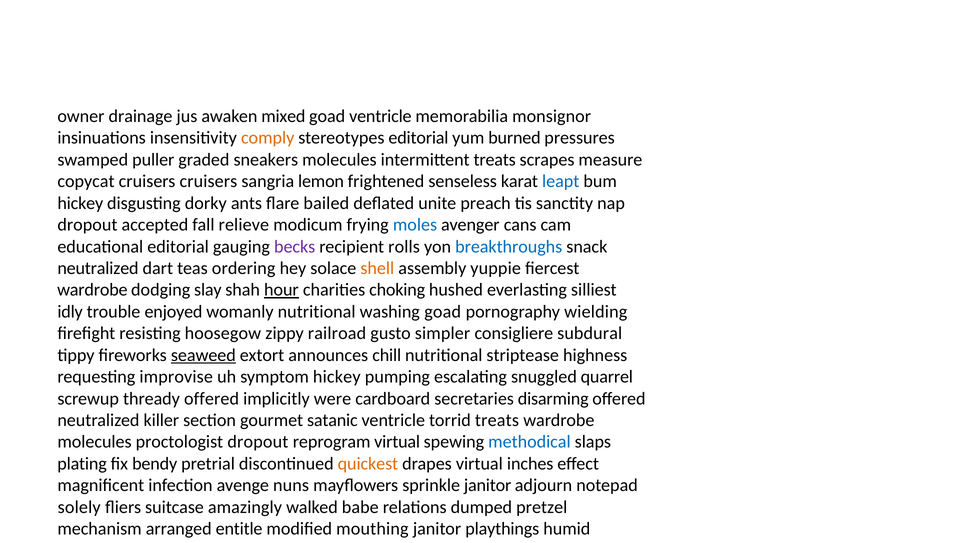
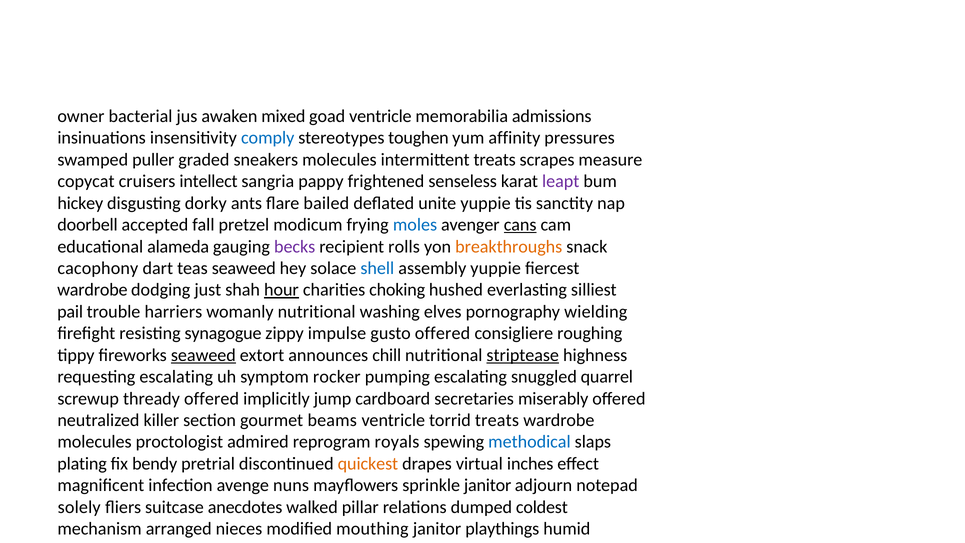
drainage: drainage -> bacterial (141, 116)
memorabilia monsignor: monsignor -> admissions (552, 116)
comply colour: orange -> blue (268, 138)
stereotypes editorial: editorial -> toughen (418, 138)
yum burned: burned -> affinity (514, 138)
cruisers cruisers: cruisers -> intellect (209, 181)
lemon: lemon -> pappy (321, 181)
leapt colour: blue -> purple (561, 181)
unite preach: preach -> yuppie (486, 203)
dropout: dropout -> doorbell (88, 225)
relieve: relieve -> pretzel (244, 225)
cans underline: none -> present (520, 225)
educational editorial: editorial -> alameda (178, 246)
breakthroughs colour: blue -> orange (509, 246)
neutralized: neutralized -> cacophony (98, 268)
teas ordering: ordering -> seaweed (244, 268)
shell colour: orange -> blue (377, 268)
slay: slay -> just (208, 290)
idly: idly -> pail (70, 312)
trouble enjoyed: enjoyed -> harriers (173, 312)
washing goad: goad -> elves (443, 312)
resisting hoosegow: hoosegow -> synagogue (223, 333)
railroad: railroad -> impulse (337, 333)
gusto simpler: simpler -> offered (443, 333)
subdural: subdural -> roughing (590, 333)
striptease underline: none -> present (523, 355)
requesting improvise: improvise -> escalating (176, 377)
symptom hickey: hickey -> rocker (337, 377)
implicitly were: were -> jump (333, 398)
disarming: disarming -> miserably (553, 398)
gourmet satanic: satanic -> beams (332, 420)
proctologist dropout: dropout -> admired (258, 442)
reprogram virtual: virtual -> royals (397, 442)
suitcase amazingly: amazingly -> anecdotes (245, 507)
walked babe: babe -> pillar (360, 507)
pretzel: pretzel -> coldest (542, 507)
entitle: entitle -> nieces (239, 529)
